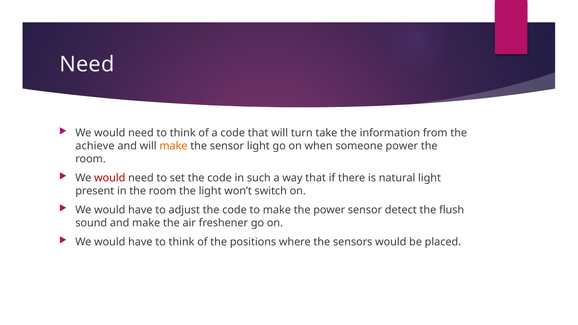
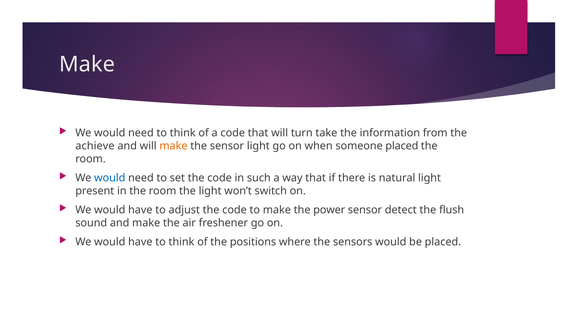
Need: Need -> Make (87, 64)
someone power: power -> placed (402, 146)
would colour: red -> blue (110, 178)
